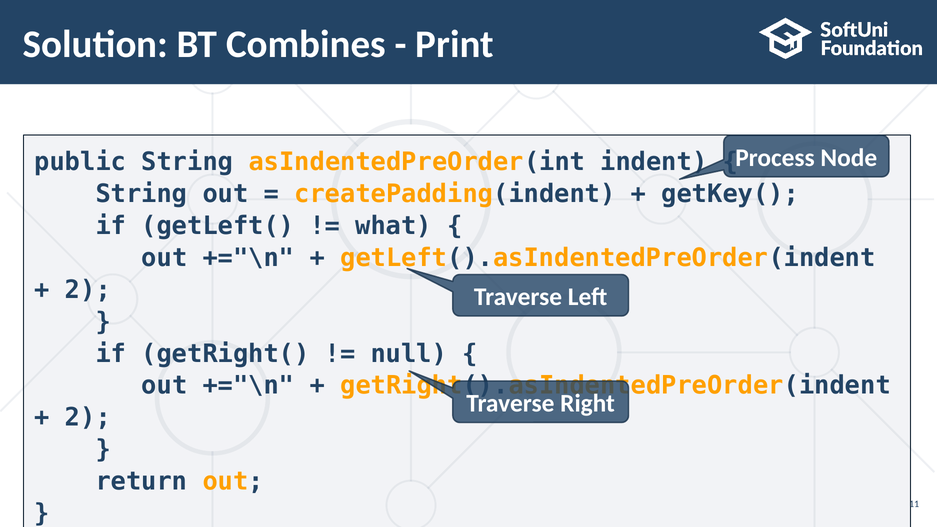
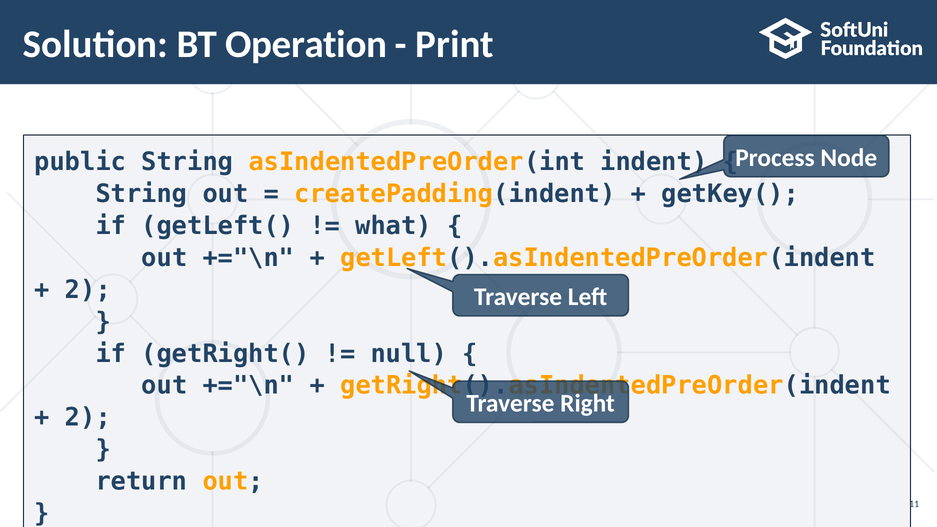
Combines: Combines -> Operation (306, 44)
